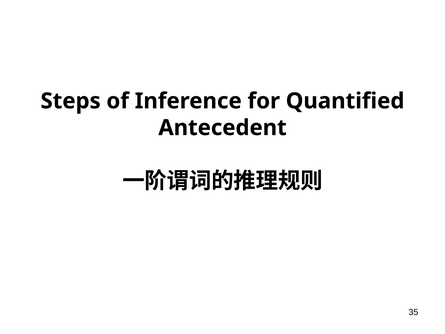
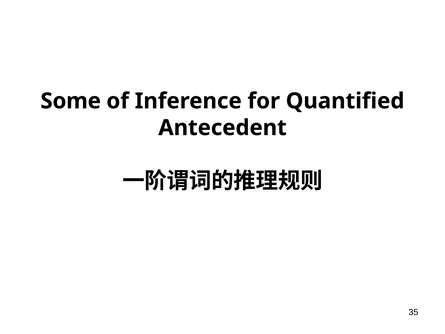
Steps: Steps -> Some (71, 101)
